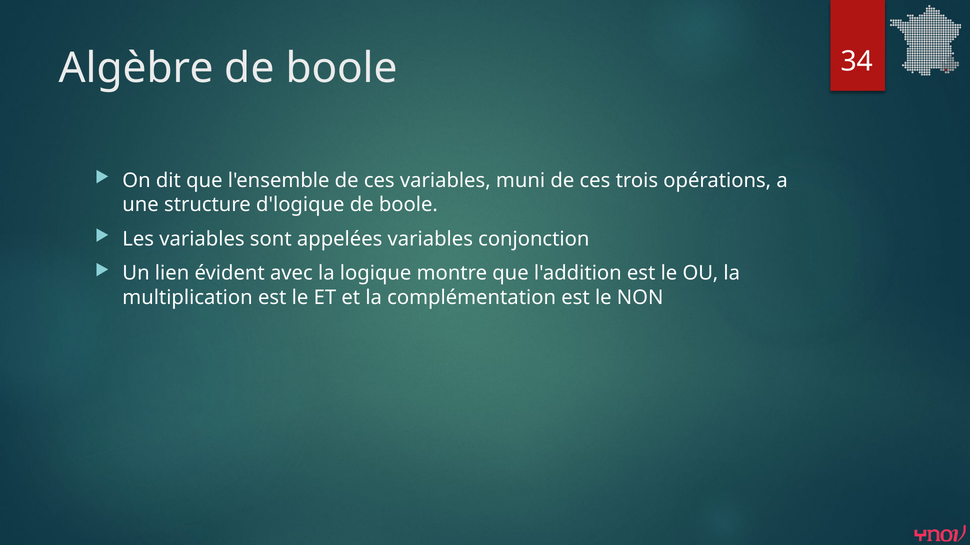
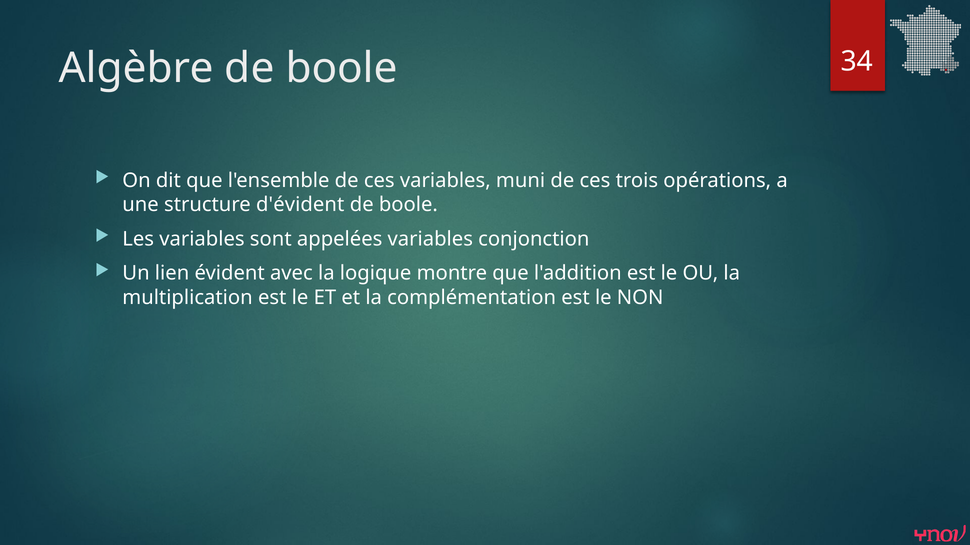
d'logique: d'logique -> d'évident (300, 205)
